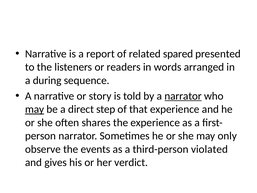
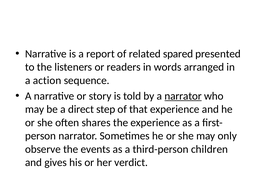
during: during -> action (47, 80)
may underline: present -> none (35, 109)
violated: violated -> children (210, 149)
